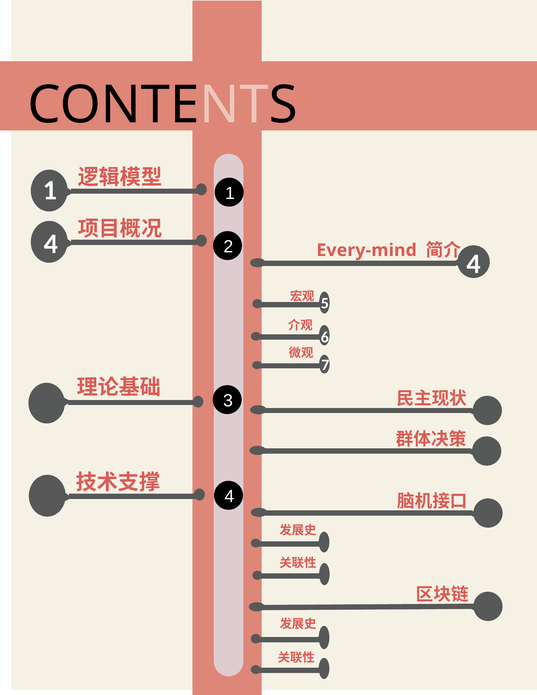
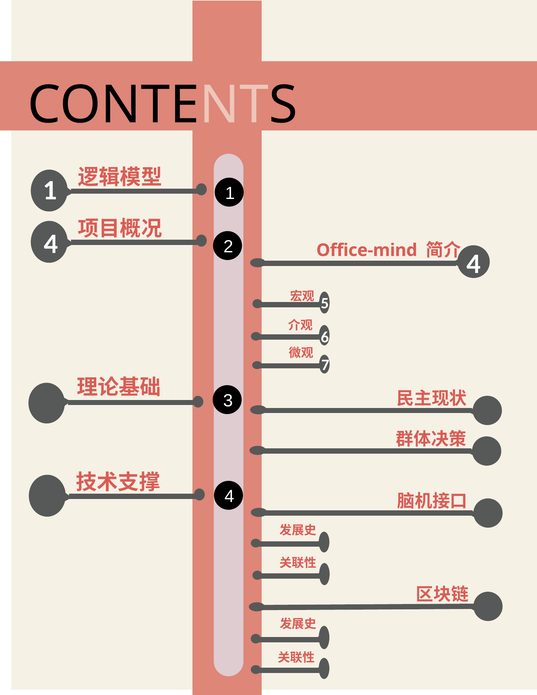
Every-mind: Every-mind -> Office-mind (367, 250)
